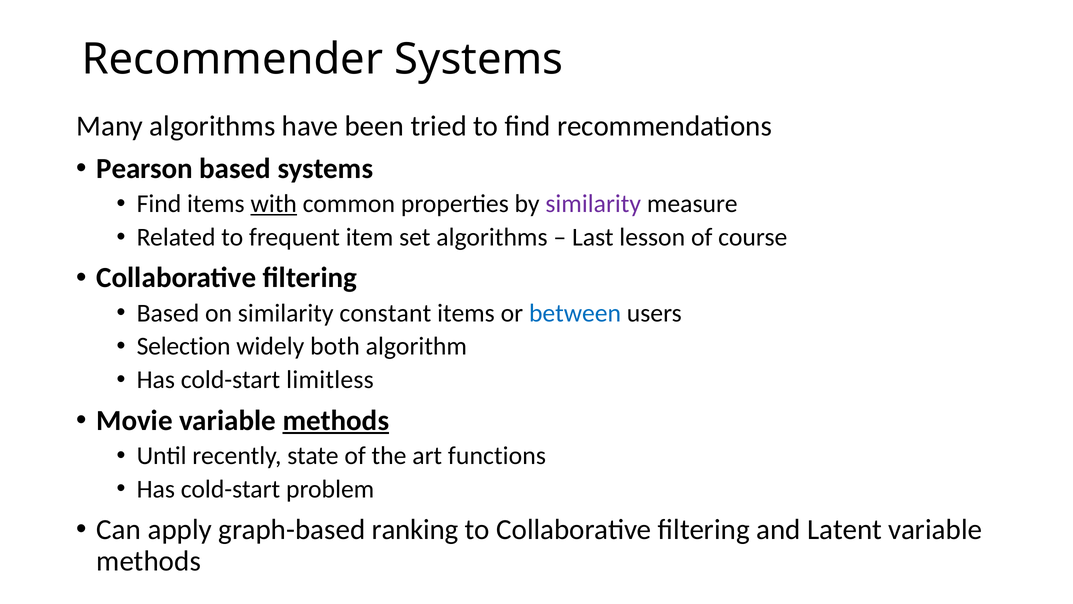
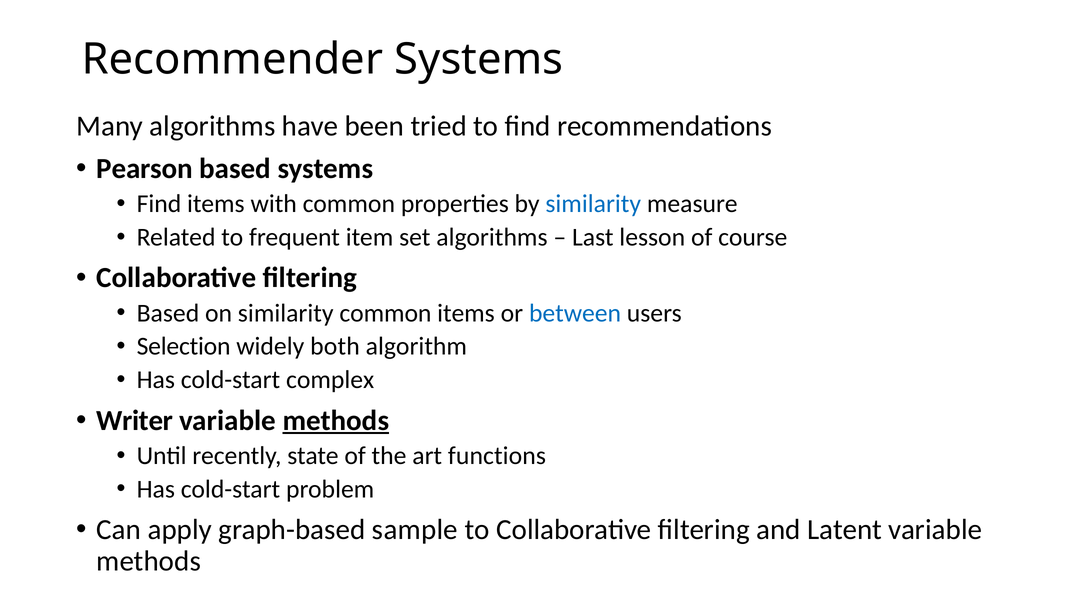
with underline: present -> none (274, 204)
similarity colour: purple -> blue (593, 204)
similarity constant: constant -> common (385, 313)
limitless: limitless -> complex (330, 380)
Movie: Movie -> Writer (135, 420)
ranking: ranking -> sample (415, 529)
